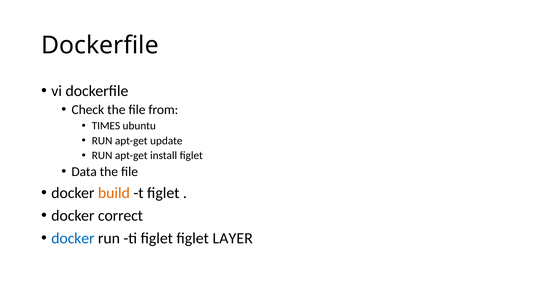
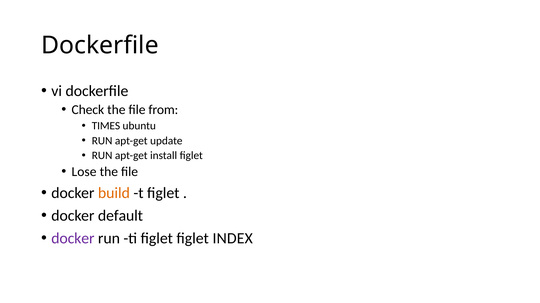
Data: Data -> Lose (84, 172)
correct: correct -> default (120, 216)
docker colour: blue -> purple (73, 239)
LAYER: LAYER -> INDEX (233, 239)
